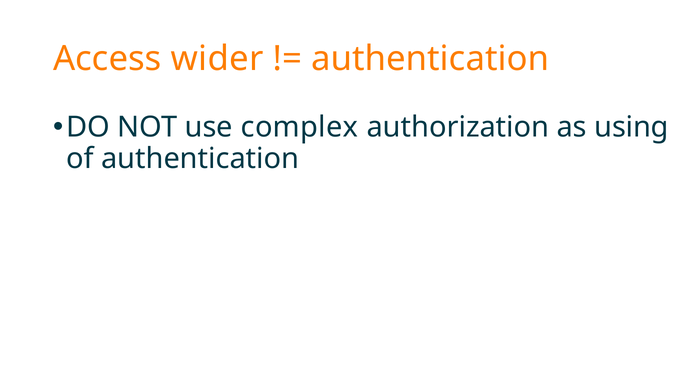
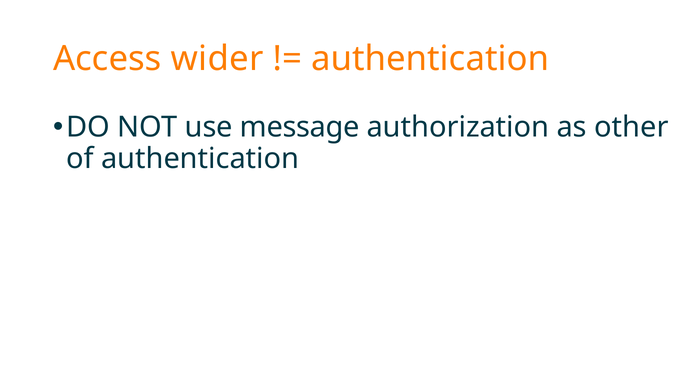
complex: complex -> message (300, 127)
using: using -> other (631, 127)
